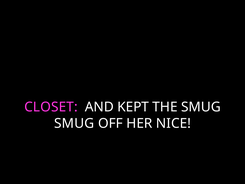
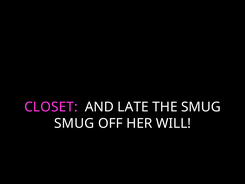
KEPT: KEPT -> LATE (133, 107)
NICE: NICE -> WILL (173, 123)
